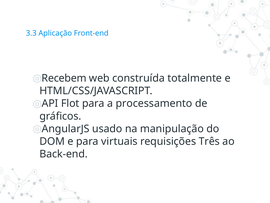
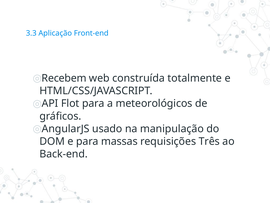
processamento: processamento -> meteorológicos (154, 103)
virtuais: virtuais -> massas (119, 141)
